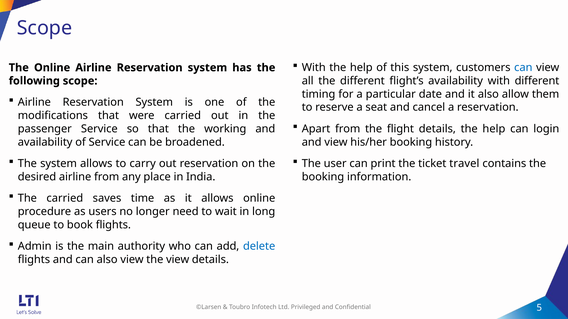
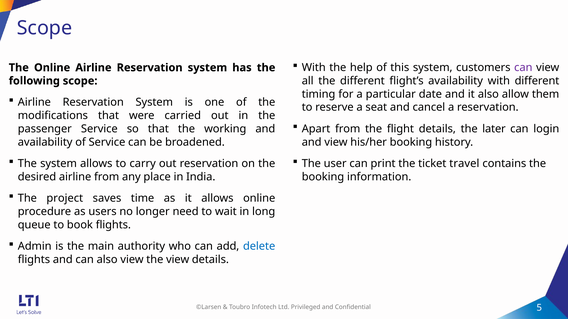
can colour: blue -> purple (523, 68)
details the help: help -> later (494, 129)
The carried: carried -> project (65, 199)
